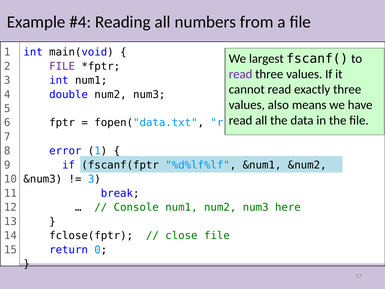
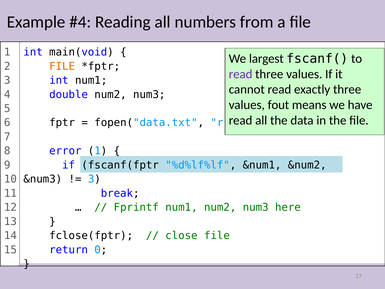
FILE colour: purple -> orange (62, 66)
also: also -> fout (278, 105)
Console: Console -> Fprintf (136, 207)
